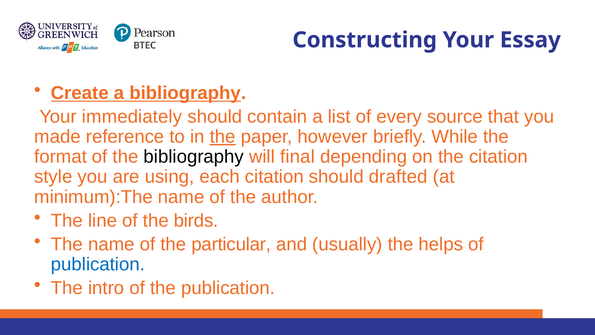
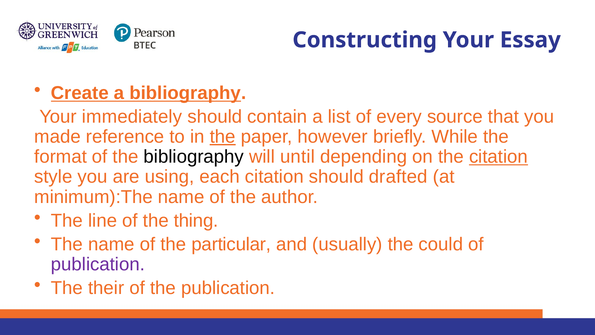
final: final -> until (297, 157)
citation underline: none -> present (498, 157)
birds: birds -> thing (196, 220)
helps: helps -> could (441, 244)
publication colour: blue -> purple (98, 264)
intro: intro -> their (106, 288)
